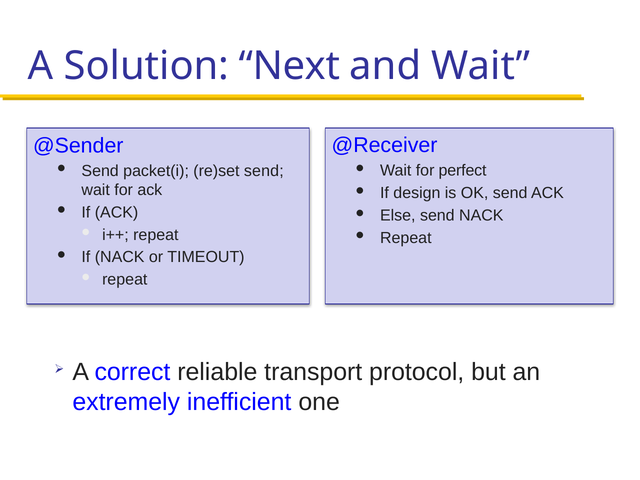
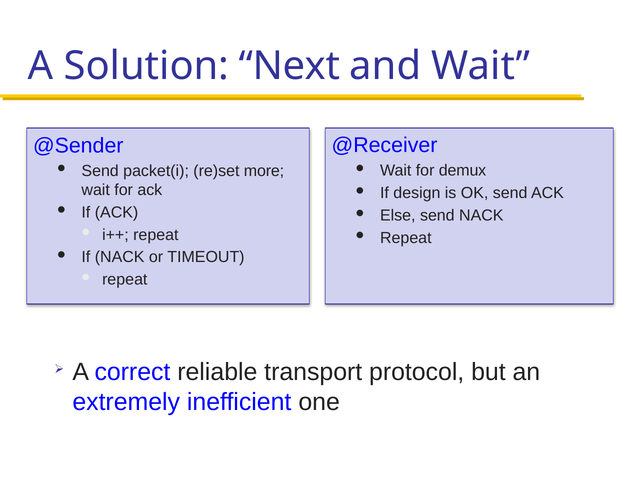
re)set send: send -> more (264, 171)
perfect: perfect -> demux (463, 171)
